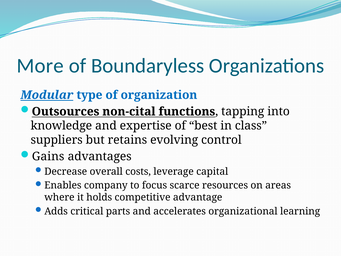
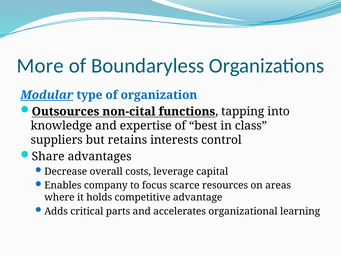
evolving: evolving -> interests (174, 140)
Gains: Gains -> Share (48, 156)
